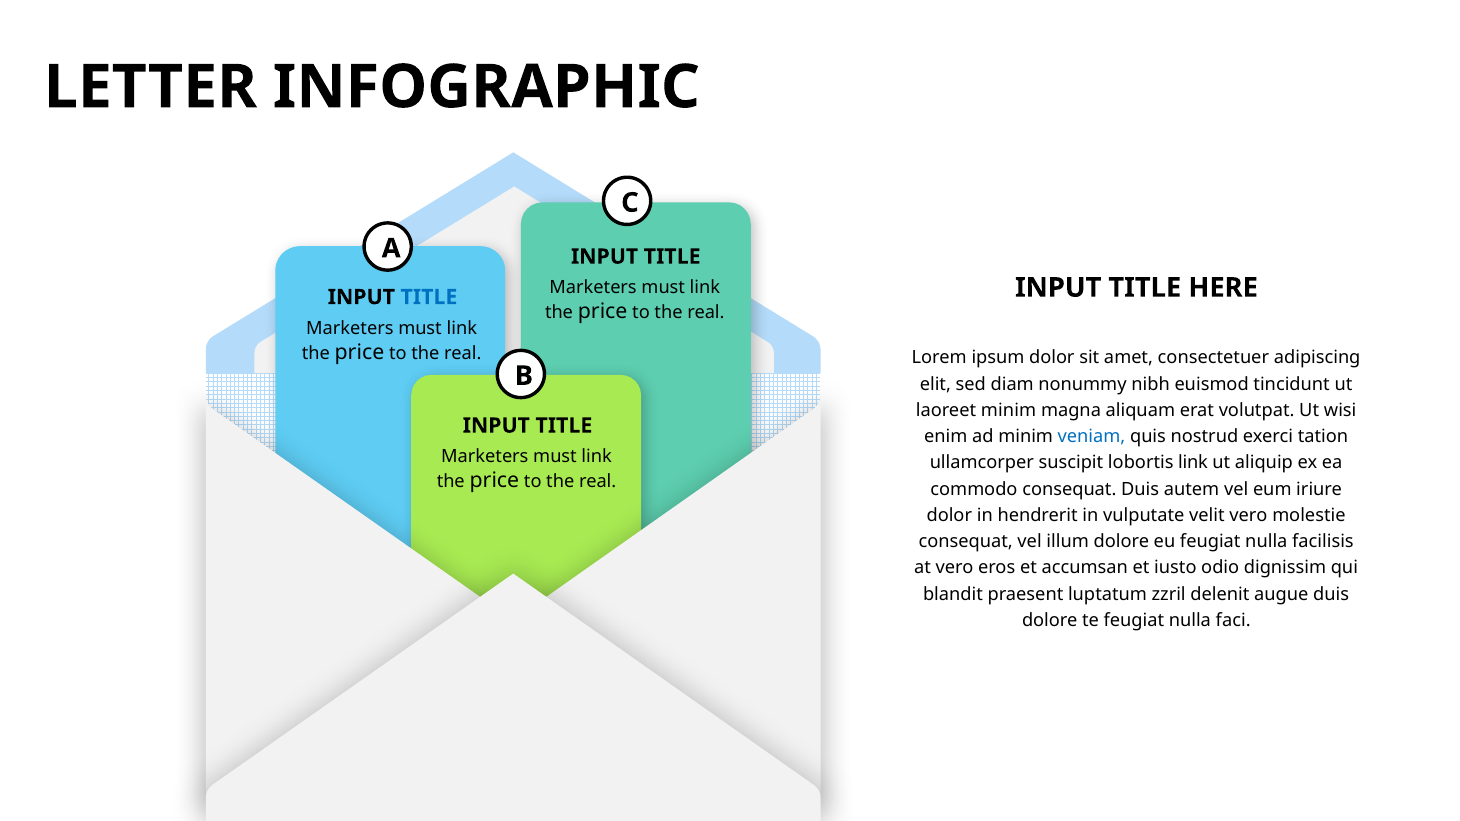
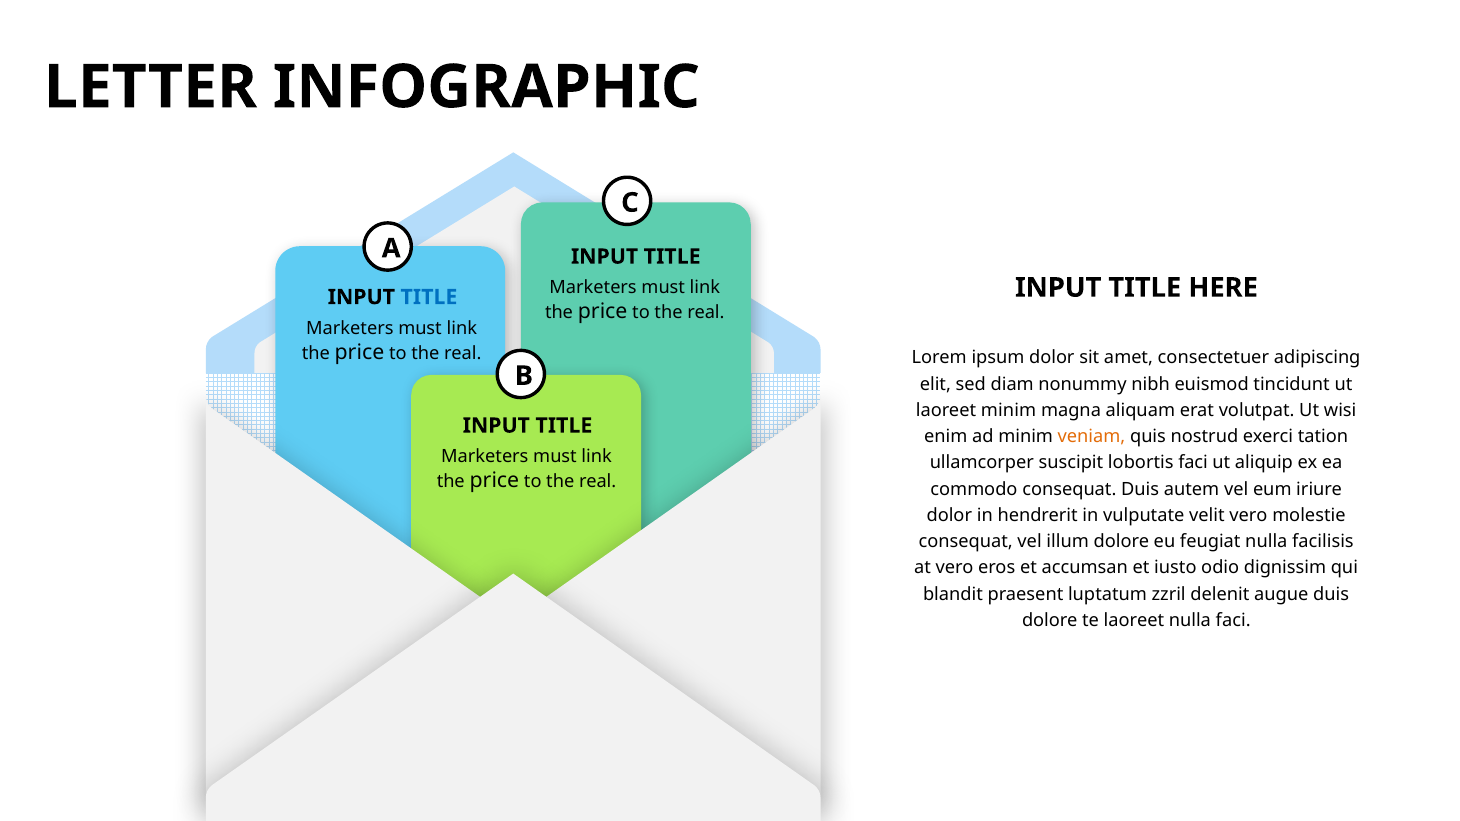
veniam colour: blue -> orange (1091, 437)
lobortis link: link -> faci (1193, 463)
te feugiat: feugiat -> laoreet (1134, 621)
